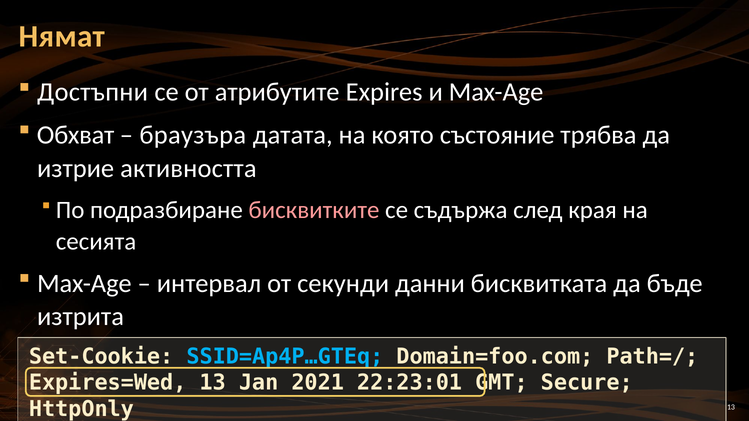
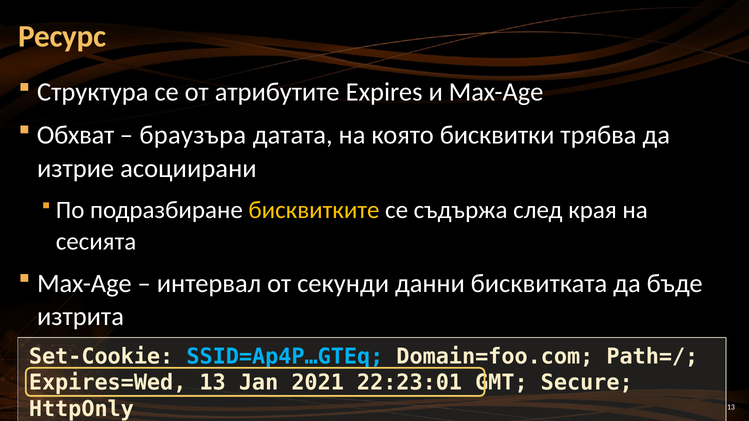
Нямат: Нямат -> Ресурс (62, 36)
Достъпни: Достъпни -> Структура (93, 92)
състояние: състояние -> бисквитки (497, 135)
активността: активността -> асоциирани (188, 168)
бисквитките colour: pink -> yellow (314, 210)
